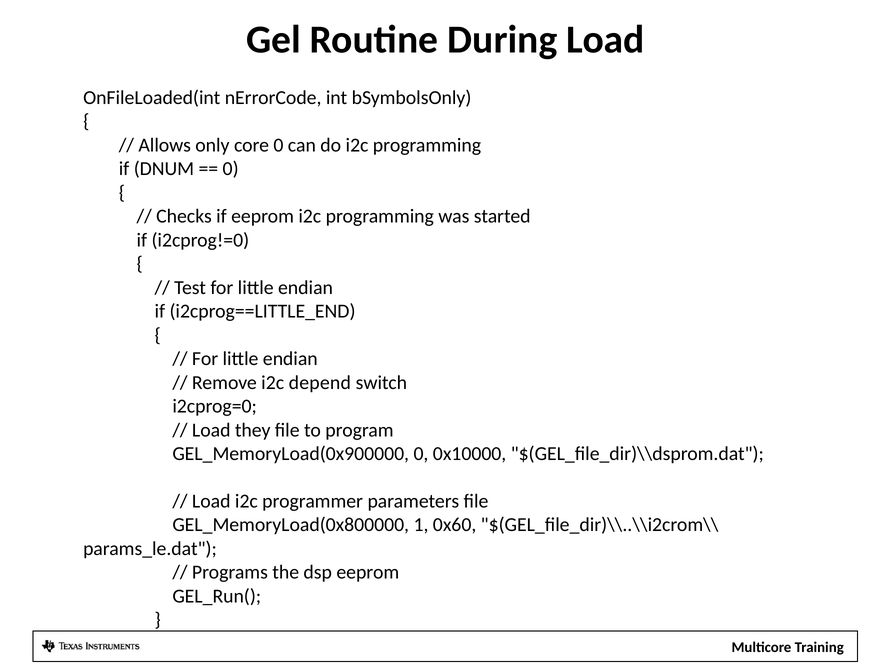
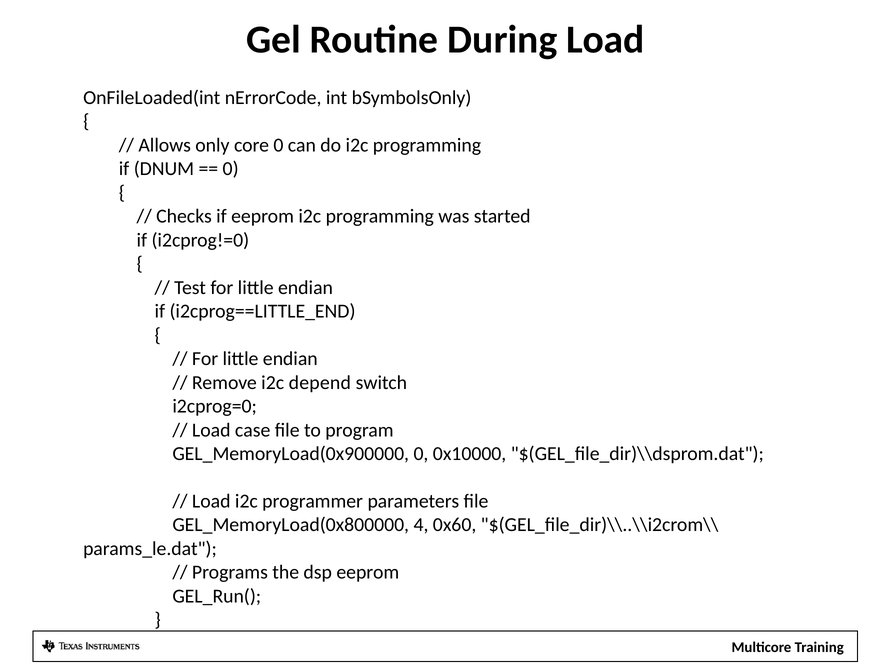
they: they -> case (253, 430)
1: 1 -> 4 (421, 525)
